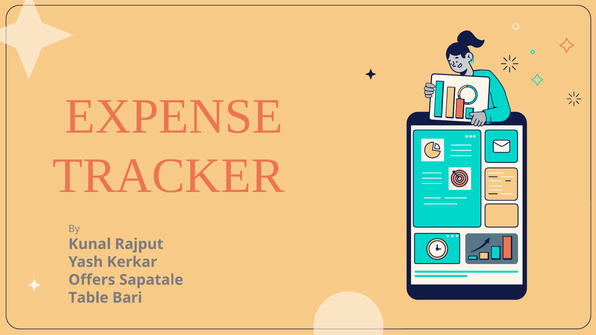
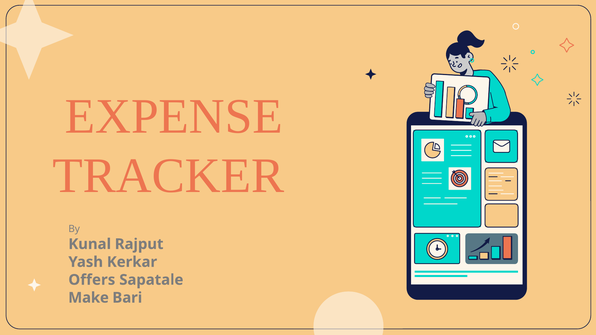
Table: Table -> Make (89, 298)
